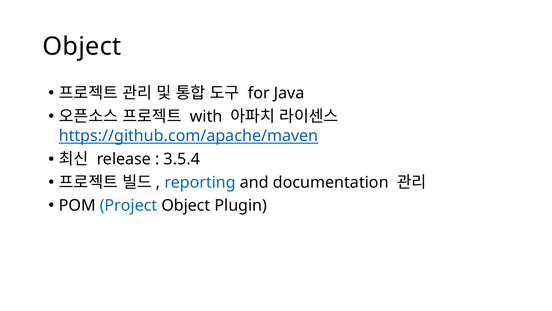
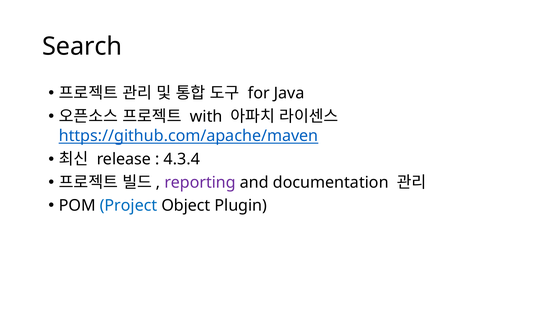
Object: Object -> Search (82, 46)
3.5.4: 3.5.4 -> 4.3.4 (182, 159)
reporting colour: blue -> purple (200, 182)
